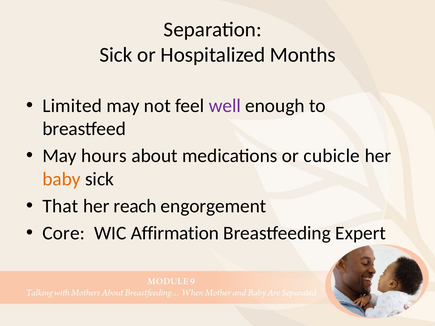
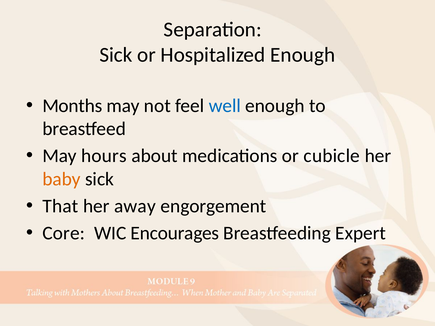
Hospitalized Months: Months -> Enough (303, 55)
Limited: Limited -> Months (72, 106)
well colour: purple -> blue (225, 106)
reach: reach -> away (135, 206)
Affirmation: Affirmation -> Encourages (175, 233)
